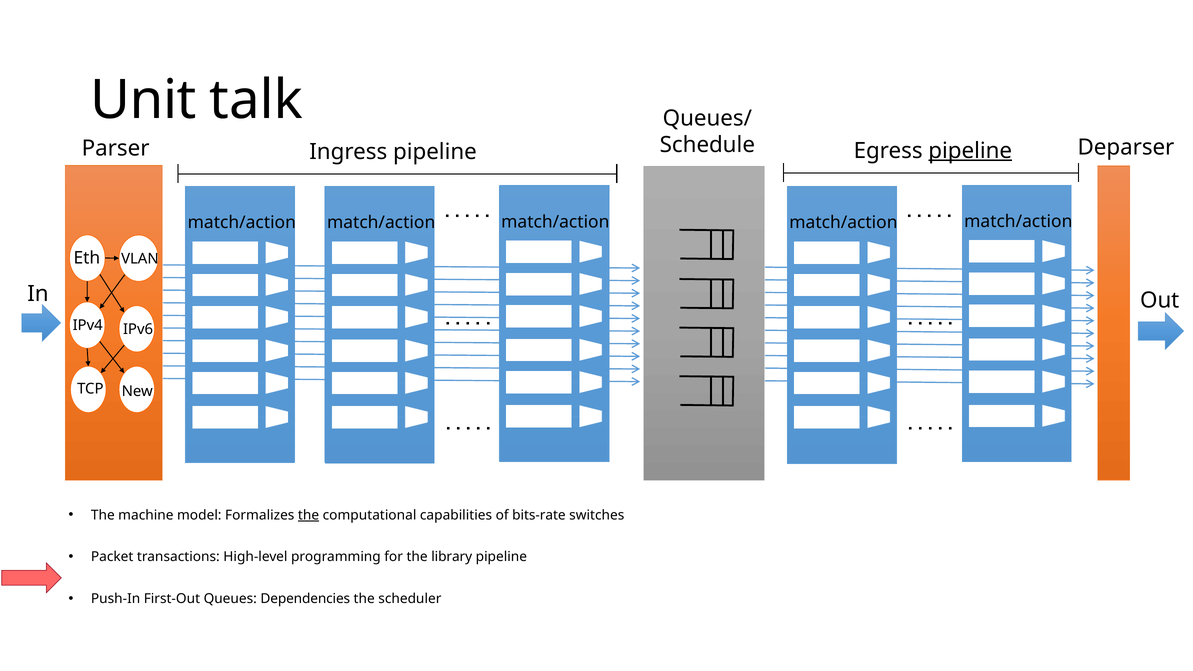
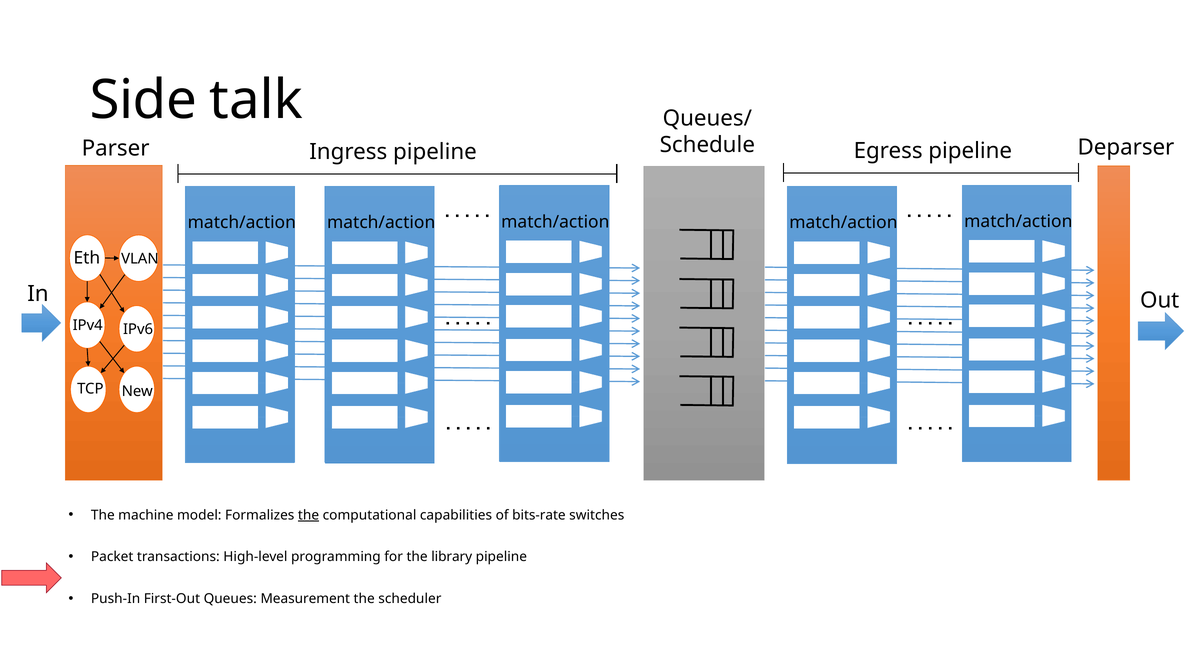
Unit: Unit -> Side (143, 100)
pipeline underline: present -> none (970, 151)
Dependencies: Dependencies -> Measurement (305, 599)
